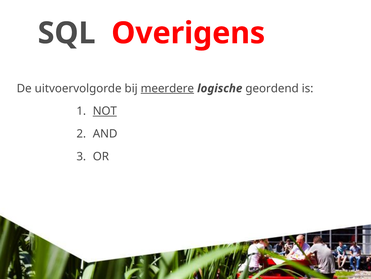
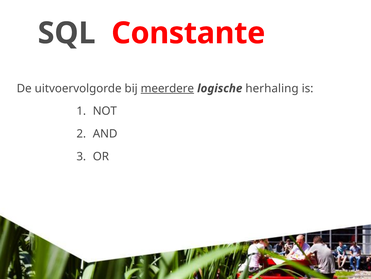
Overigens: Overigens -> Constante (188, 33)
geordend: geordend -> herhaling (272, 88)
NOT underline: present -> none (105, 111)
